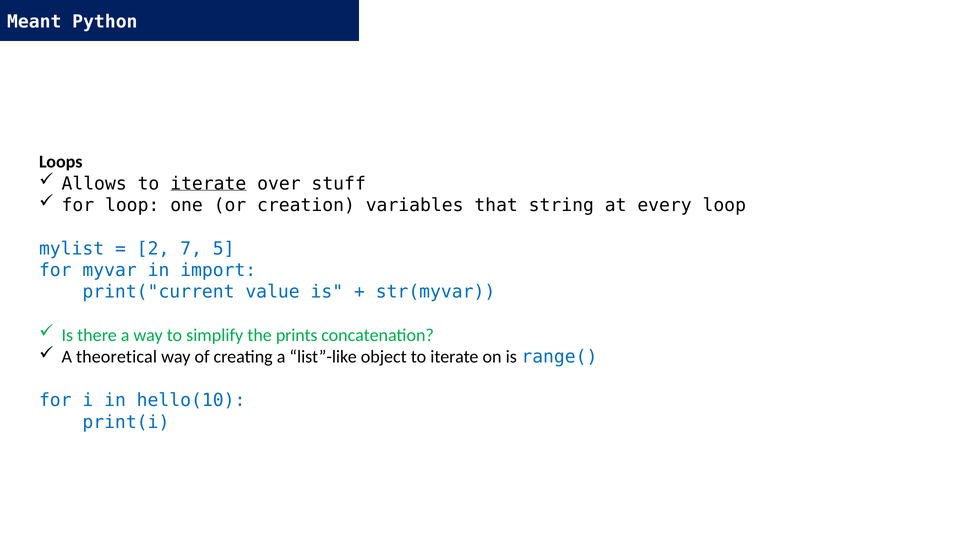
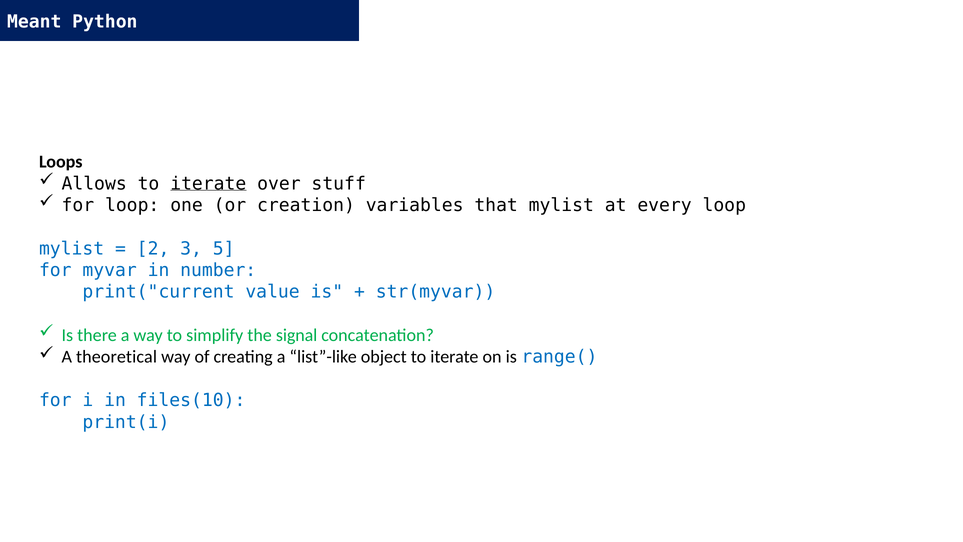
that string: string -> mylist (561, 205)
7: 7 -> 3 (191, 248)
import: import -> number (218, 270)
prints: prints -> signal (297, 335)
hello(10: hello(10 -> files(10 (191, 400)
